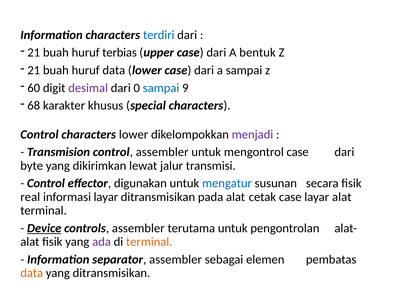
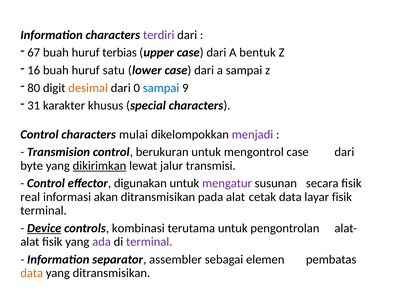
terdiri colour: blue -> purple (159, 35)
21: 21 -> 67 (34, 53)
21: 21 -> 16 (34, 70)
huruf data: data -> satu (114, 70)
60: 60 -> 80 (34, 88)
desimal colour: purple -> orange (88, 88)
68: 68 -> 31 (34, 106)
characters lower: lower -> mulai (134, 135)
control assembler: assembler -> berukuran (162, 152)
dikirimkan underline: none -> present (100, 166)
mengatur colour: blue -> purple (227, 184)
informasi layar: layar -> akan (106, 197)
cetak case: case -> data (290, 197)
layar alat: alat -> fisik (342, 197)
controls assembler: assembler -> kombinasi (138, 229)
terminal colour: orange -> purple (149, 242)
